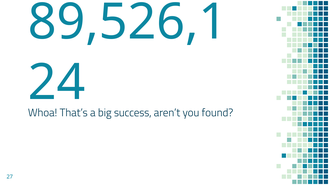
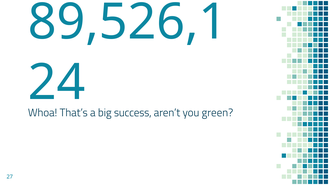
found: found -> green (217, 113)
